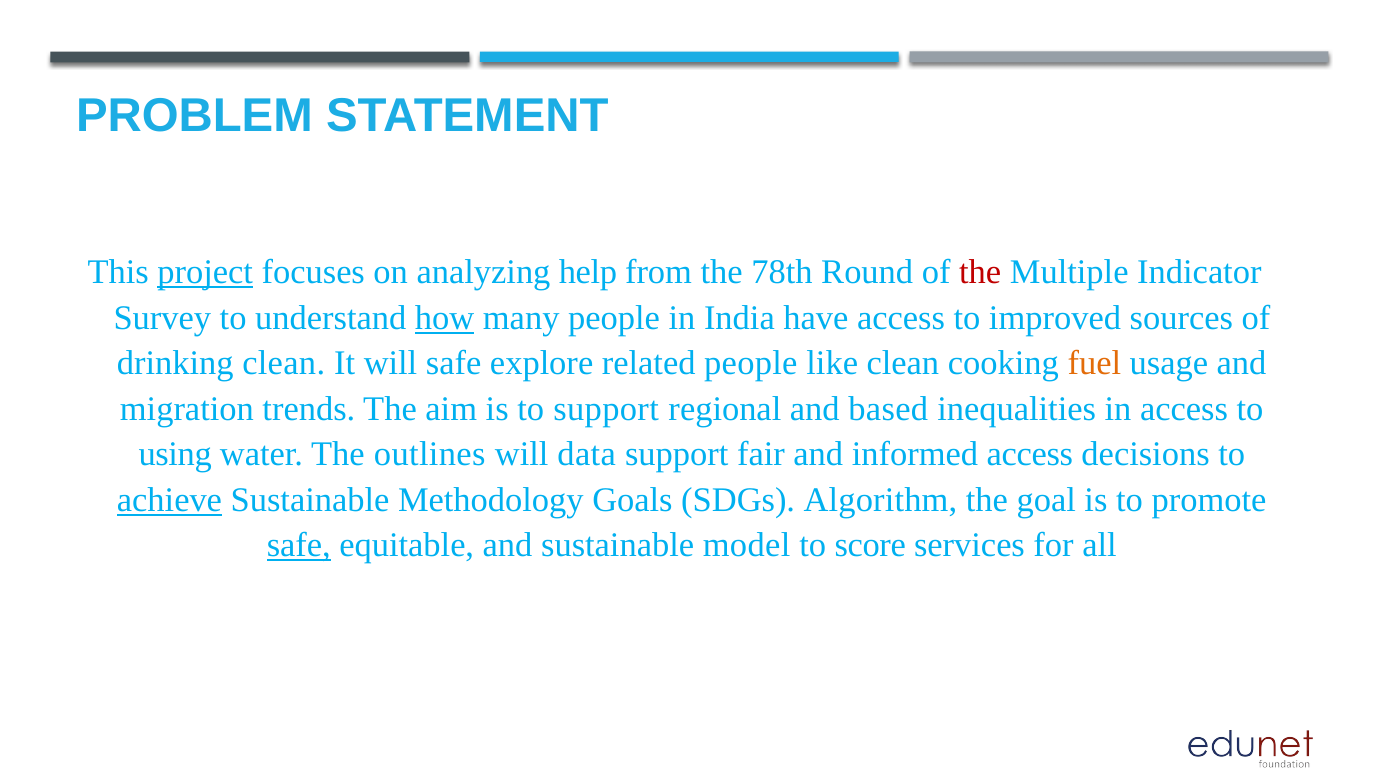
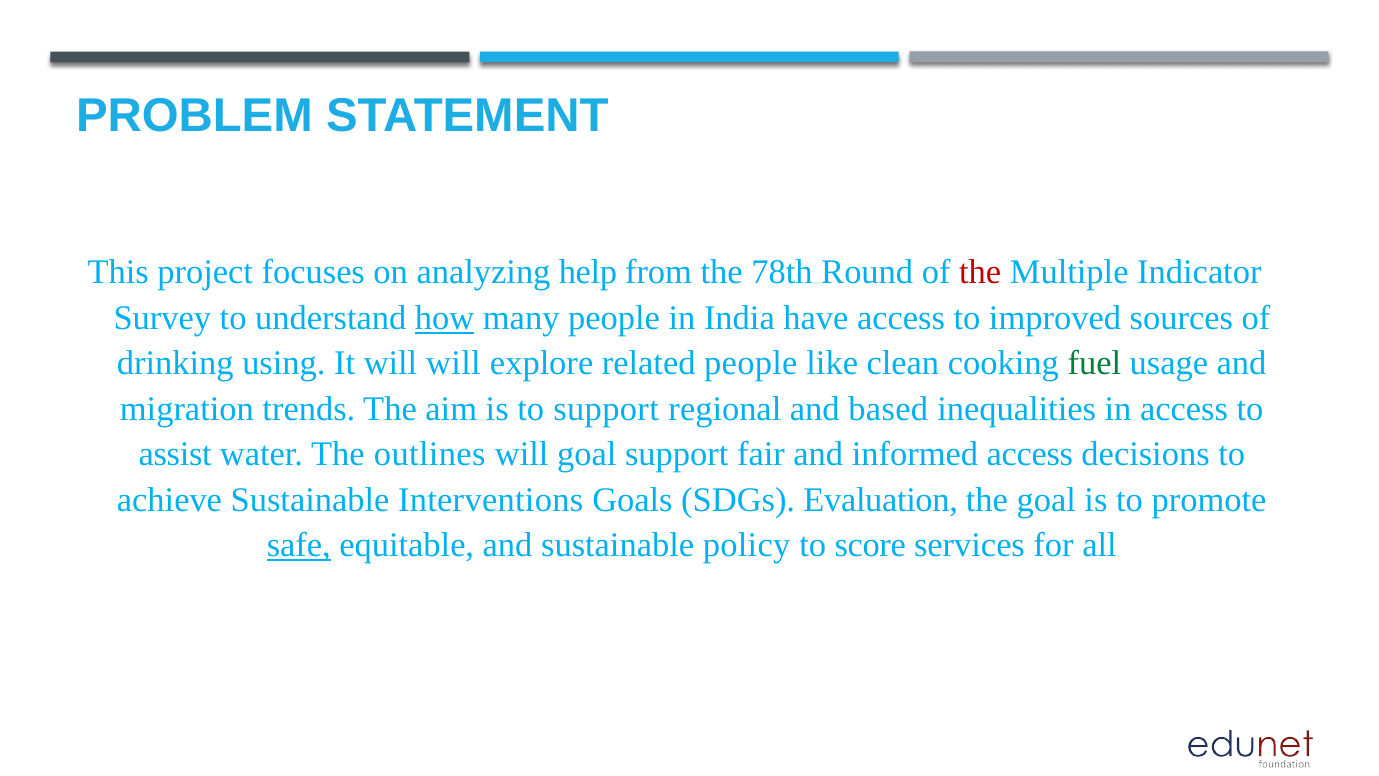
project underline: present -> none (205, 272)
drinking clean: clean -> using (284, 363)
will safe: safe -> will (453, 363)
fuel colour: orange -> green (1094, 363)
using: using -> assist (175, 454)
will data: data -> goal (587, 454)
achieve underline: present -> none (169, 500)
Methodology: Methodology -> Interventions (491, 500)
Algorithm: Algorithm -> Evaluation (881, 500)
model: model -> policy (747, 545)
